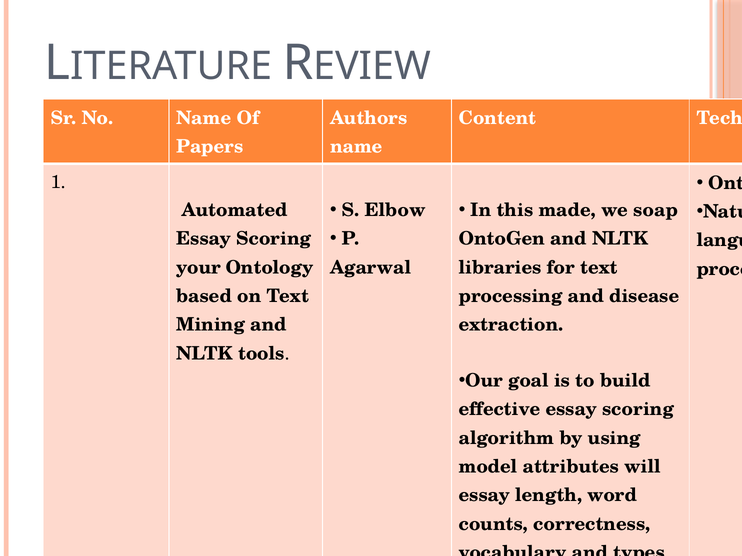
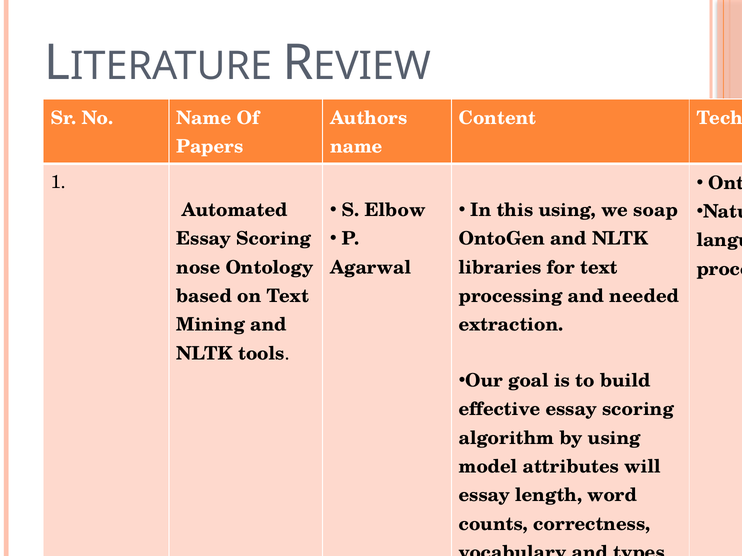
this made: made -> using (567, 210)
your: your -> nose (198, 268)
disease: disease -> needed (644, 296)
